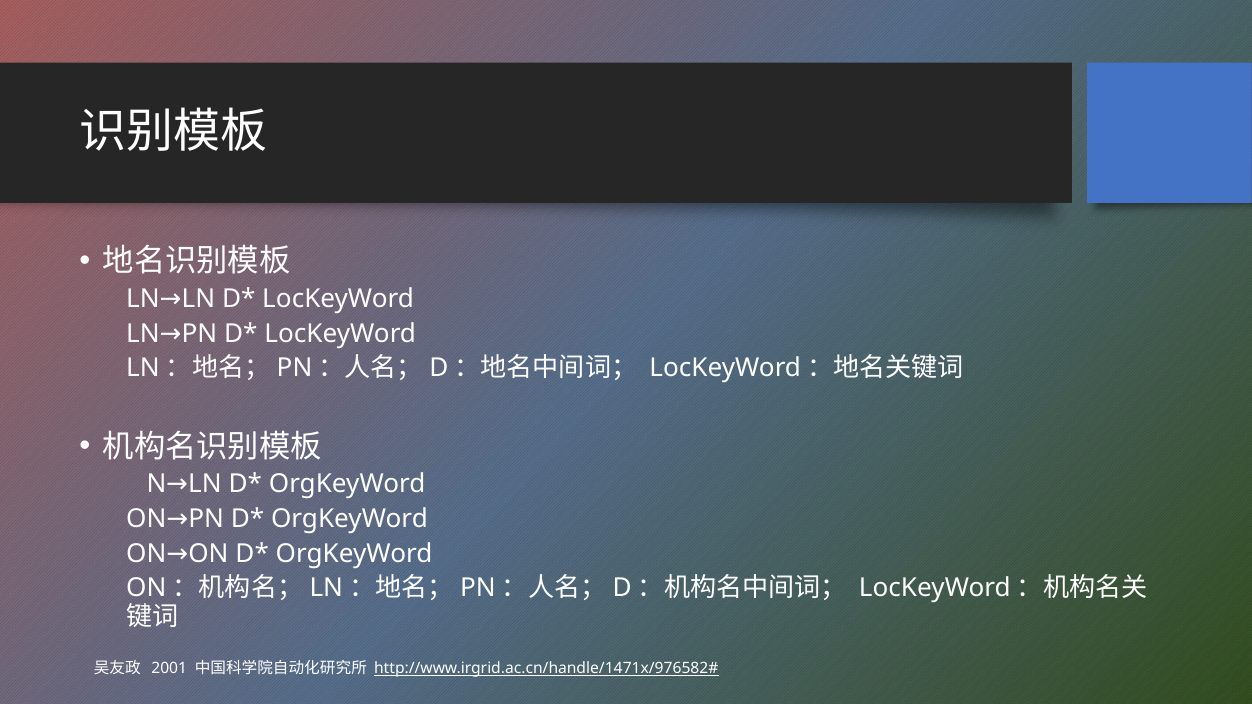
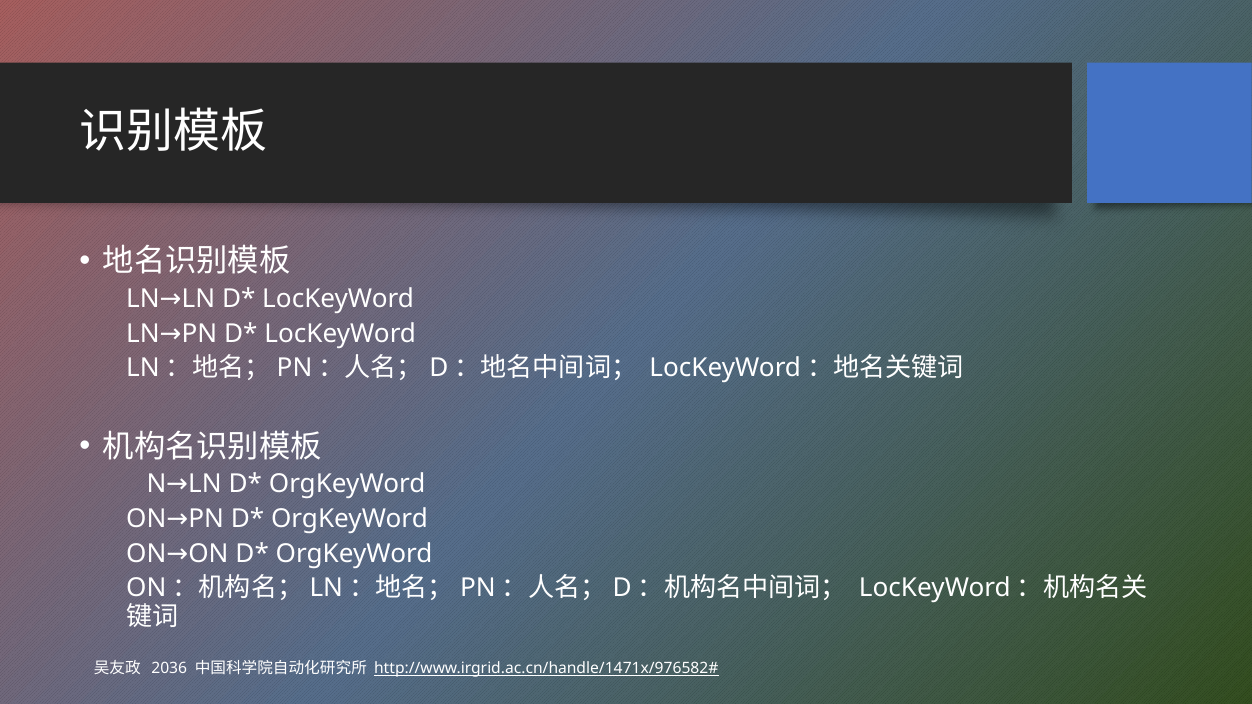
2001: 2001 -> 2036 (169, 668)
